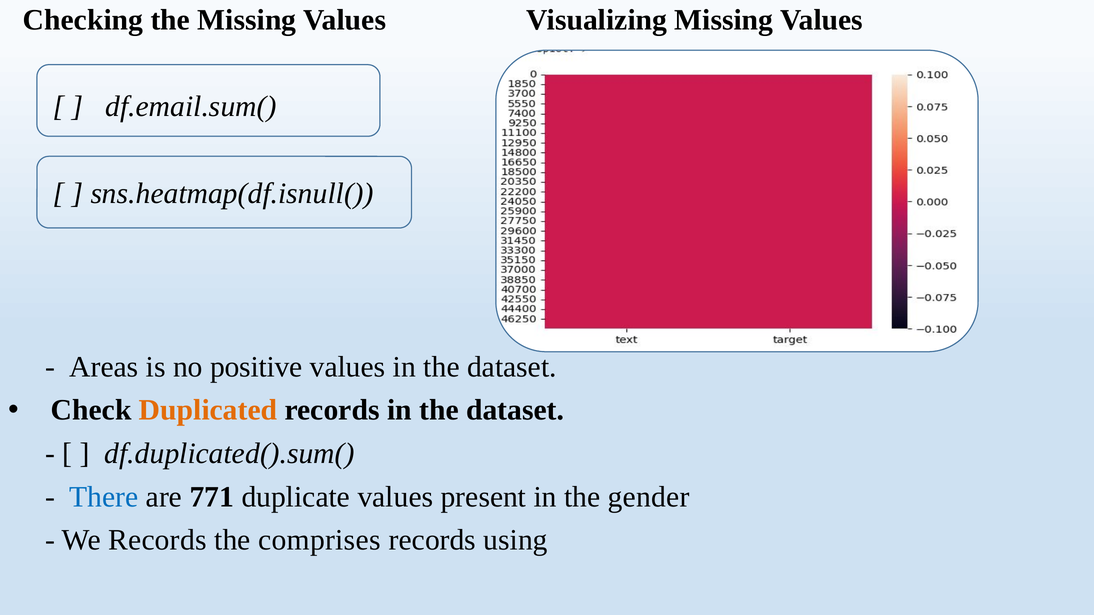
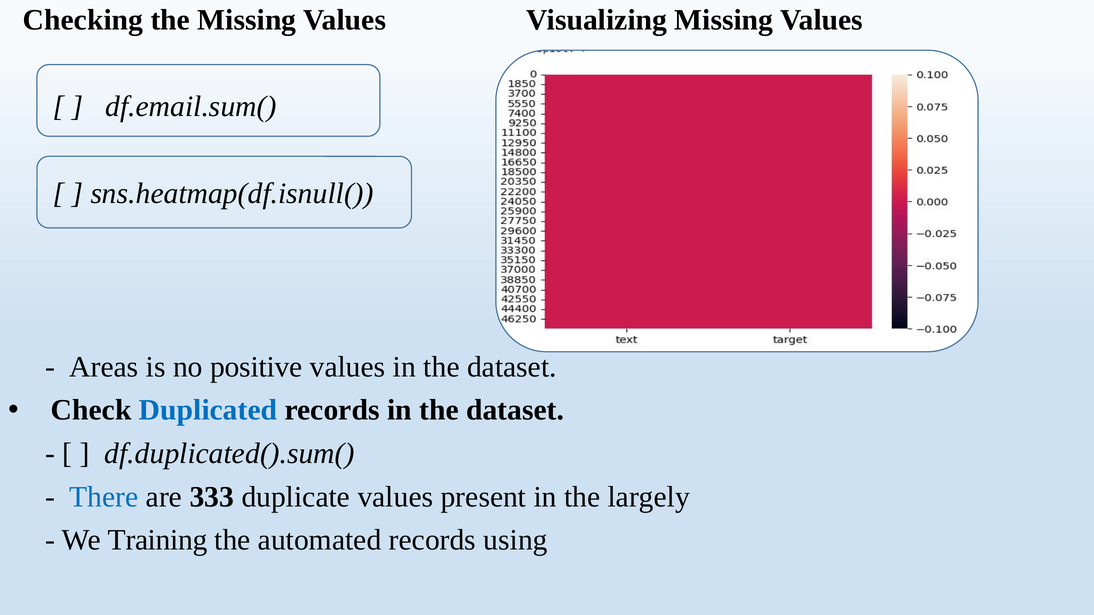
Duplicated colour: orange -> blue (208, 410)
771: 771 -> 333 (212, 497)
gender: gender -> largely (649, 497)
We Records: Records -> Training (158, 541)
comprises: comprises -> automated (320, 541)
